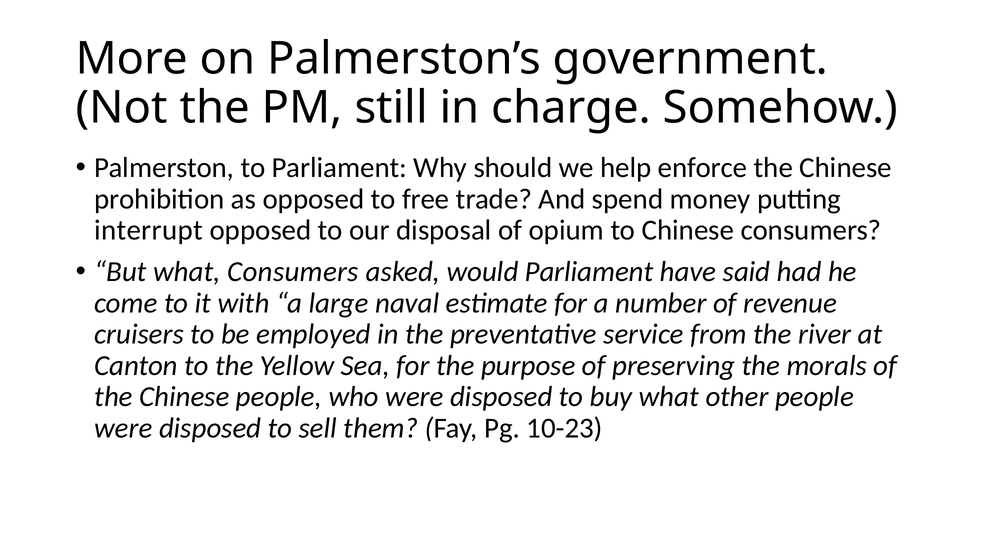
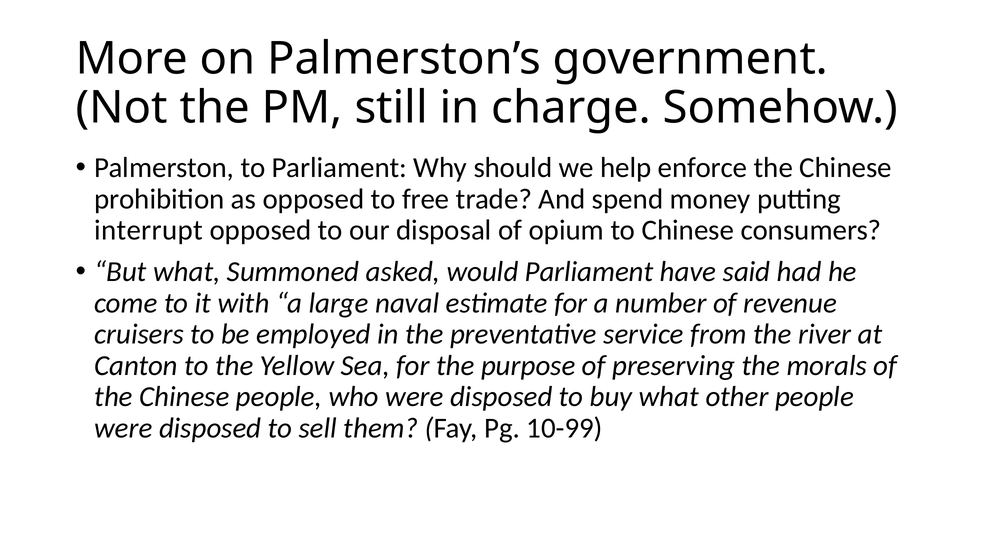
what Consumers: Consumers -> Summoned (293, 272)
10-23: 10-23 -> 10-99 (565, 429)
